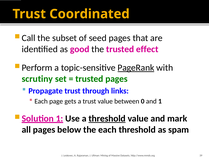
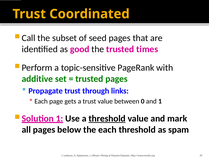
effect: effect -> times (147, 49)
PageRank underline: present -> none (136, 68)
scrutiny: scrutiny -> additive (37, 79)
